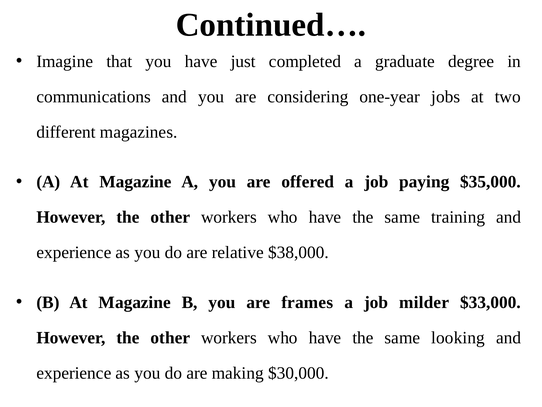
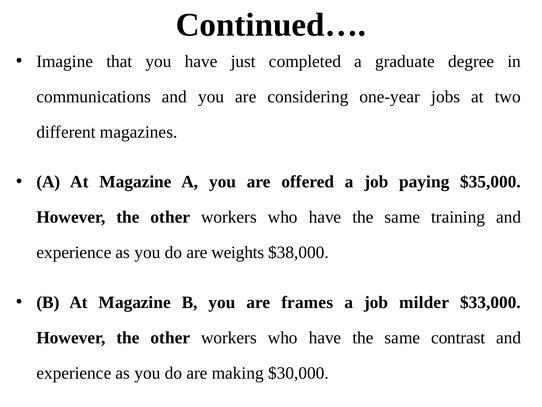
relative: relative -> weights (238, 252)
looking: looking -> contrast (458, 337)
